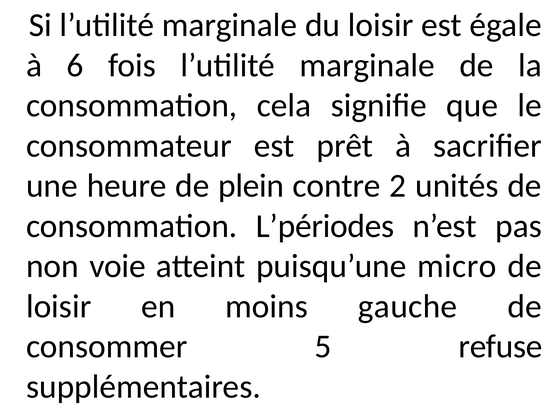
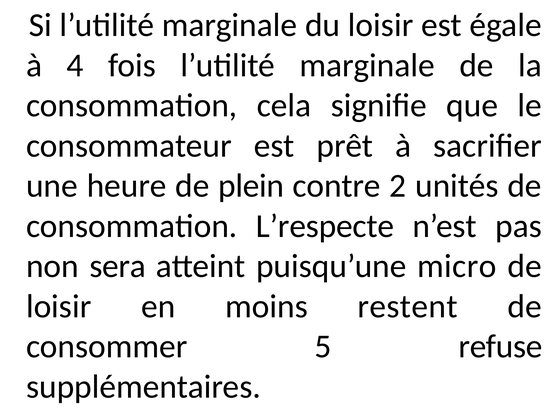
6: 6 -> 4 (75, 65)
L’périodes: L’périodes -> L’respecte (325, 226)
voie: voie -> sera (118, 266)
gauche: gauche -> restent (408, 306)
